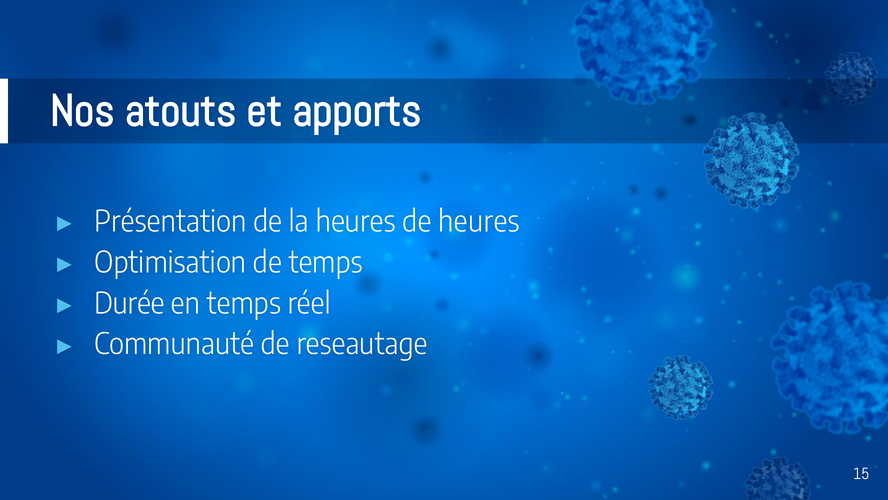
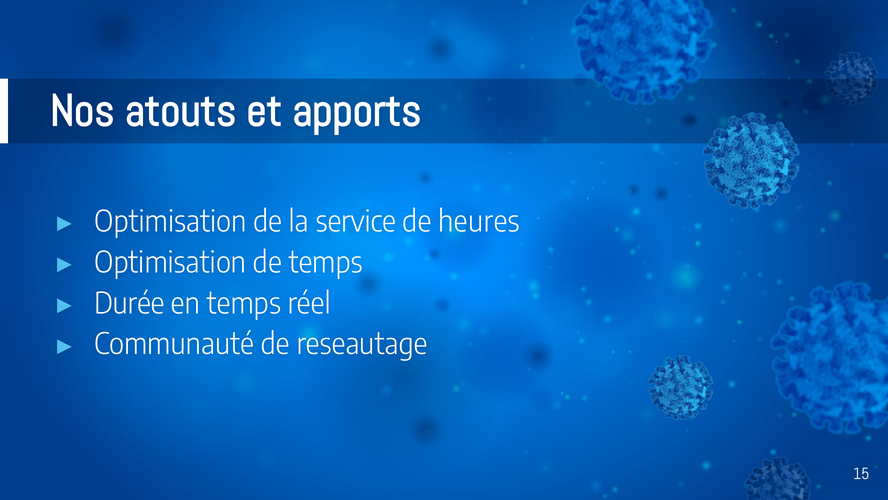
Présentation: Présentation -> Optimisation (170, 222)
la heures: heures -> service (356, 222)
